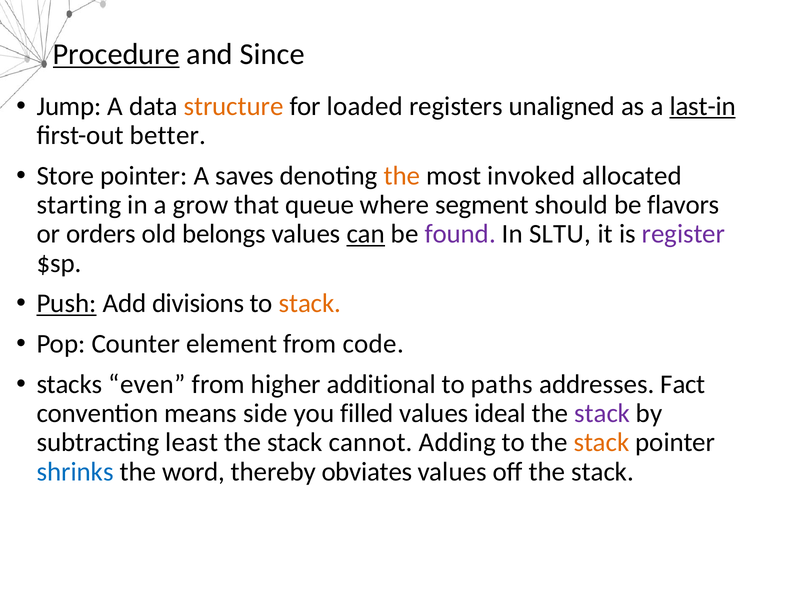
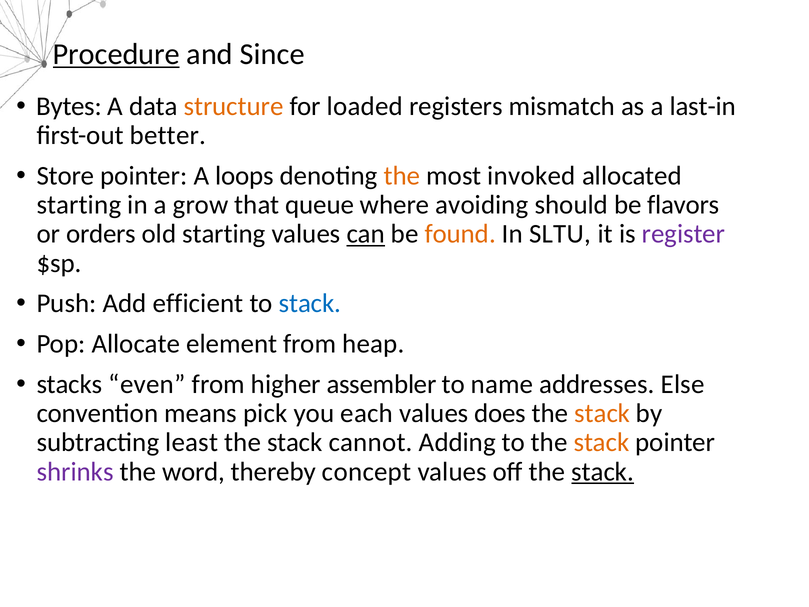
Jump: Jump -> Bytes (69, 106)
unaligned: unaligned -> mismatch (562, 106)
last-in underline: present -> none (703, 106)
saves: saves -> loops (245, 176)
segment: segment -> avoiding (482, 205)
old belongs: belongs -> starting (224, 234)
found colour: purple -> orange (460, 234)
Push underline: present -> none (67, 303)
divisions: divisions -> efficient (198, 303)
stack colour: orange -> blue (310, 303)
Counter: Counter -> Allocate (136, 344)
code: code -> heap (373, 344)
additional: additional -> assembler (382, 384)
paths: paths -> name (502, 384)
Fact: Fact -> Else (683, 384)
side: side -> pick (265, 413)
filled: filled -> each (367, 413)
ideal: ideal -> does (500, 413)
stack colour: purple -> orange (602, 413)
shrinks colour: blue -> purple (75, 471)
obviates: obviates -> concept (367, 471)
stack underline: none -> present (603, 471)
